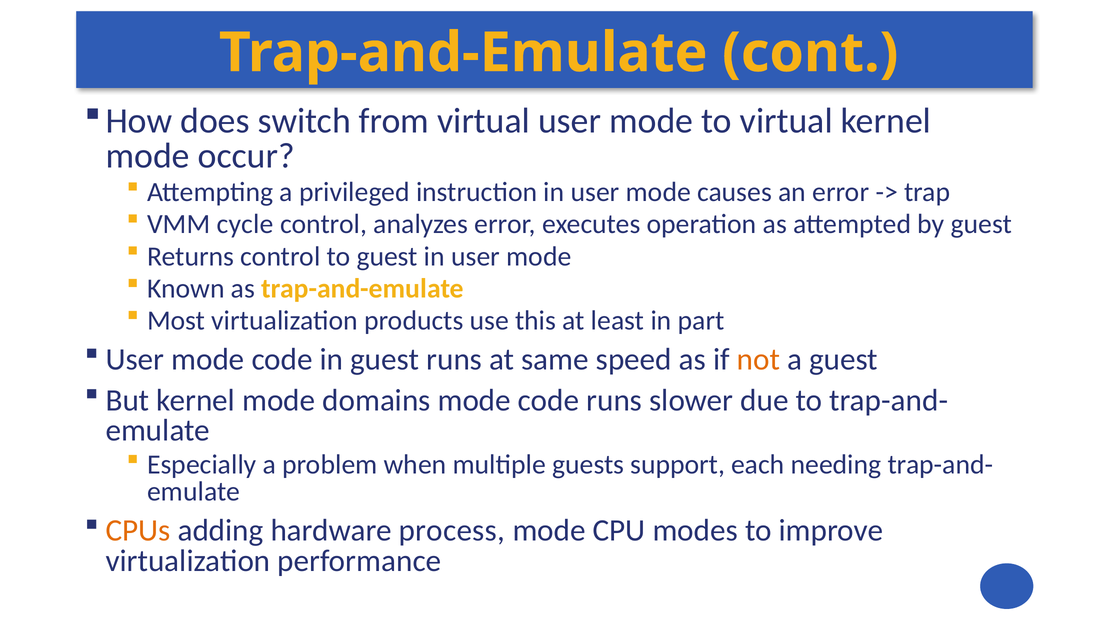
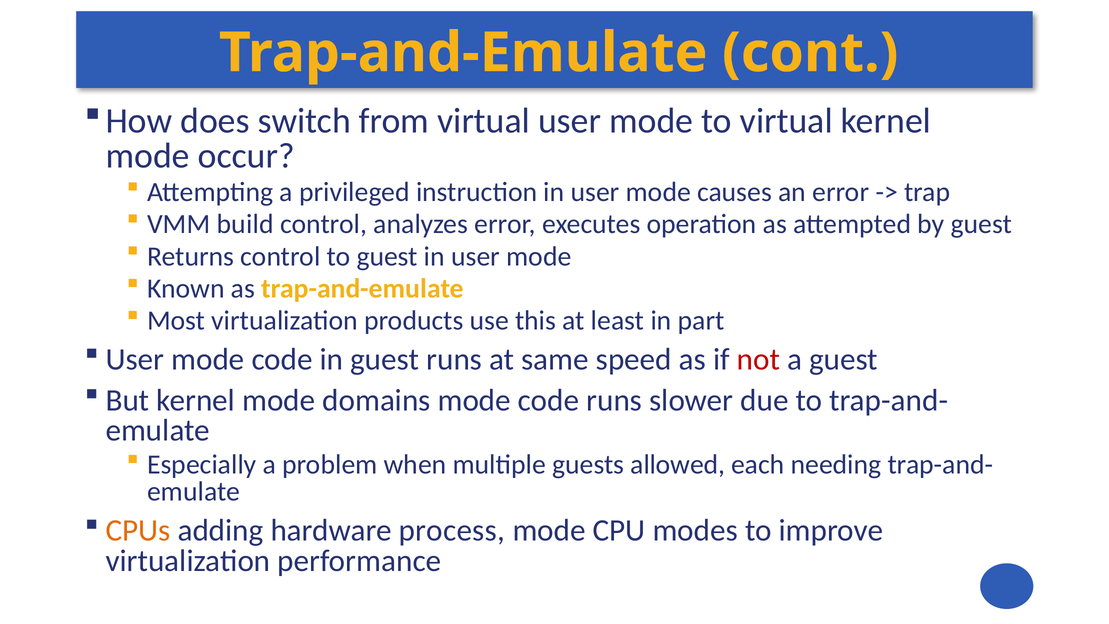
cycle: cycle -> build (245, 224)
not colour: orange -> red (758, 359)
support: support -> allowed (678, 464)
